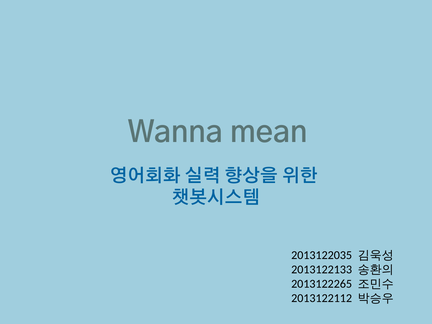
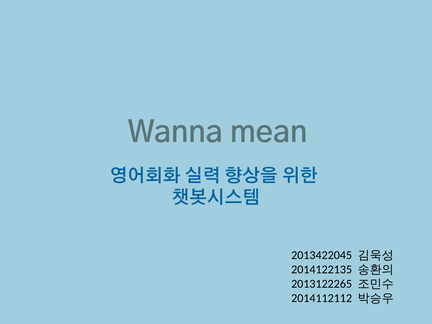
2013122035: 2013122035 -> 2013422045 (322, 255)
2013122133: 2013122133 -> 2014122135 (322, 270)
2013122112: 2013122112 -> 2014112112 (322, 298)
